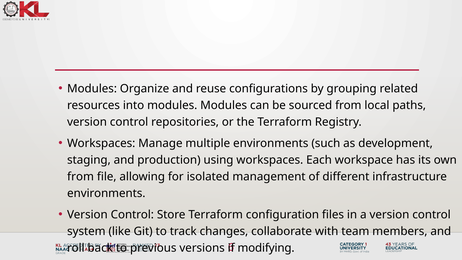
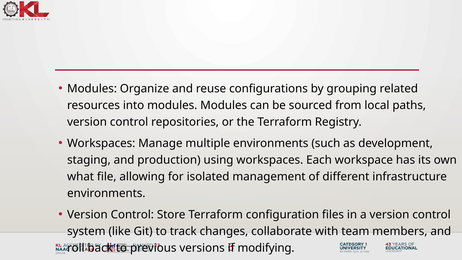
from: from -> what (81, 177)
